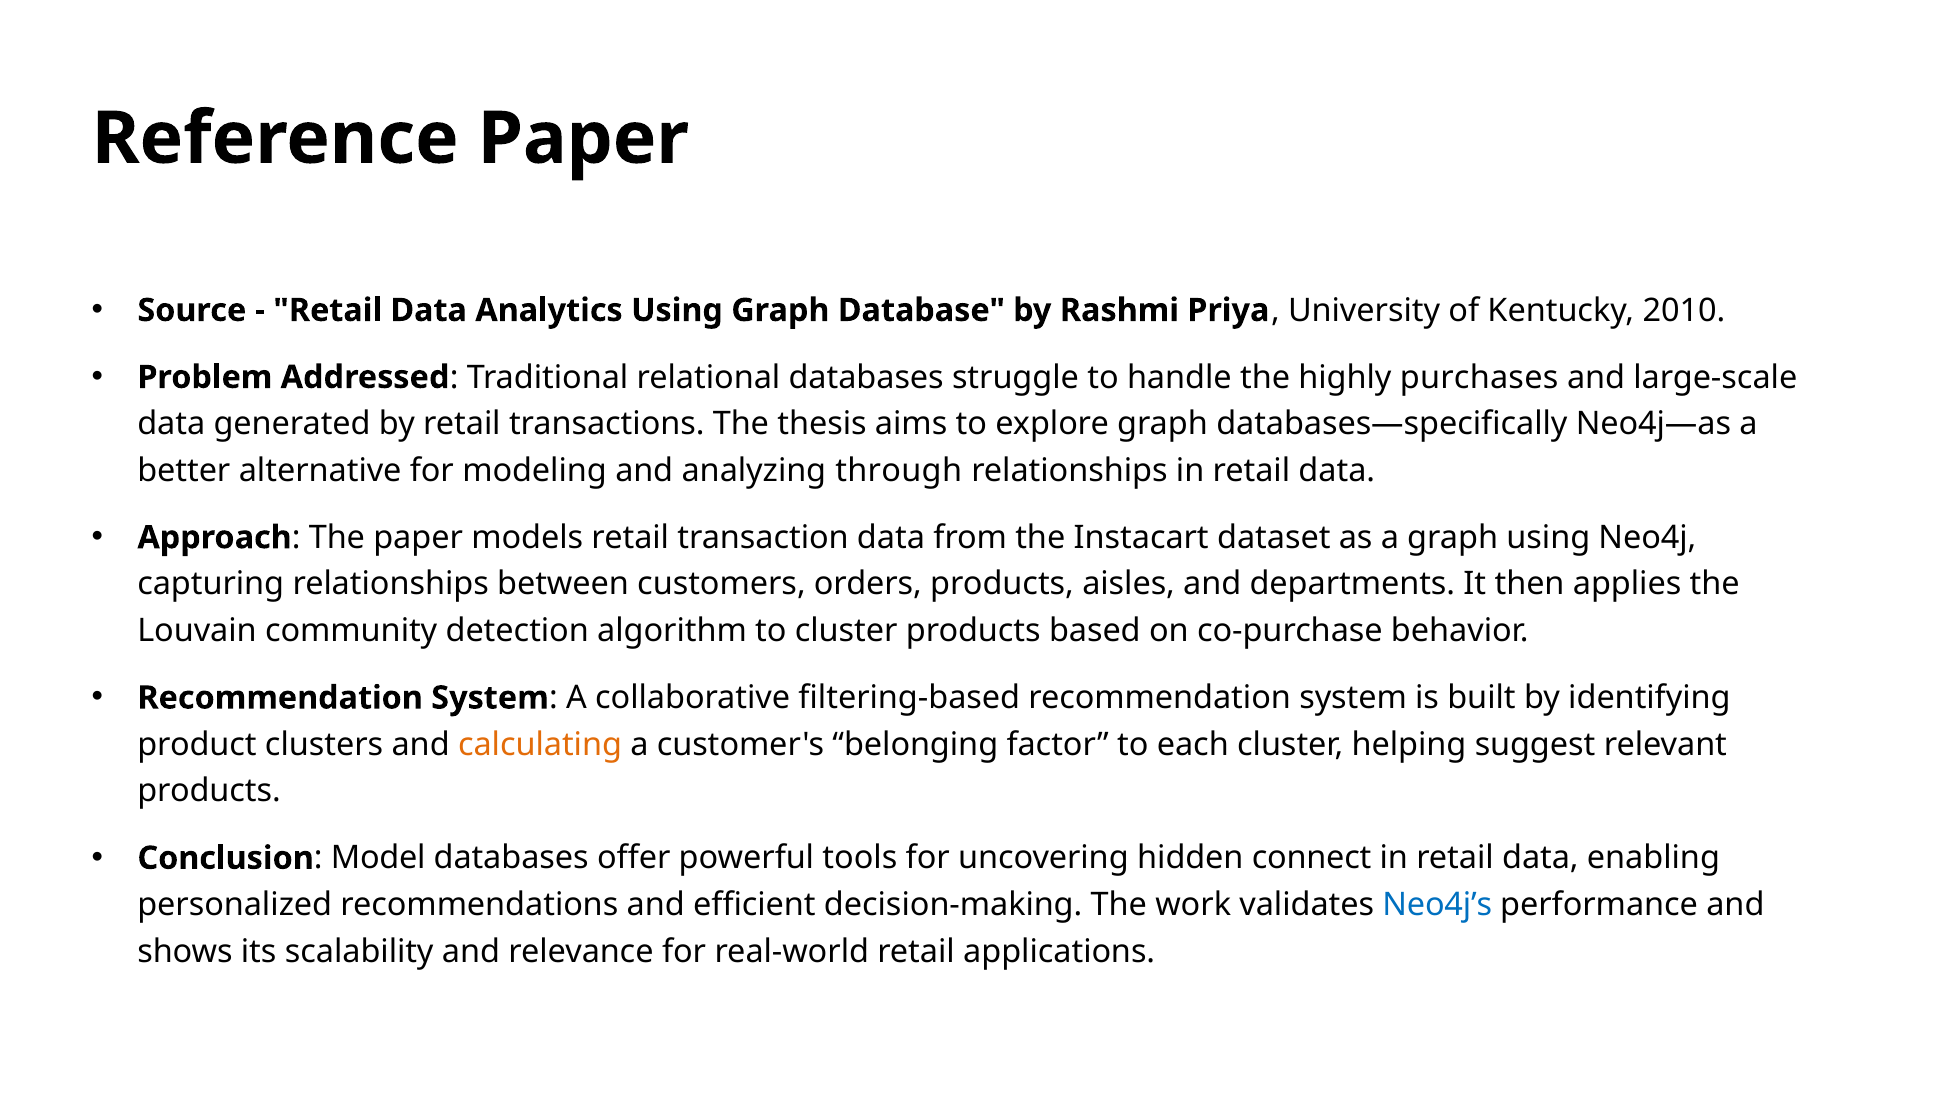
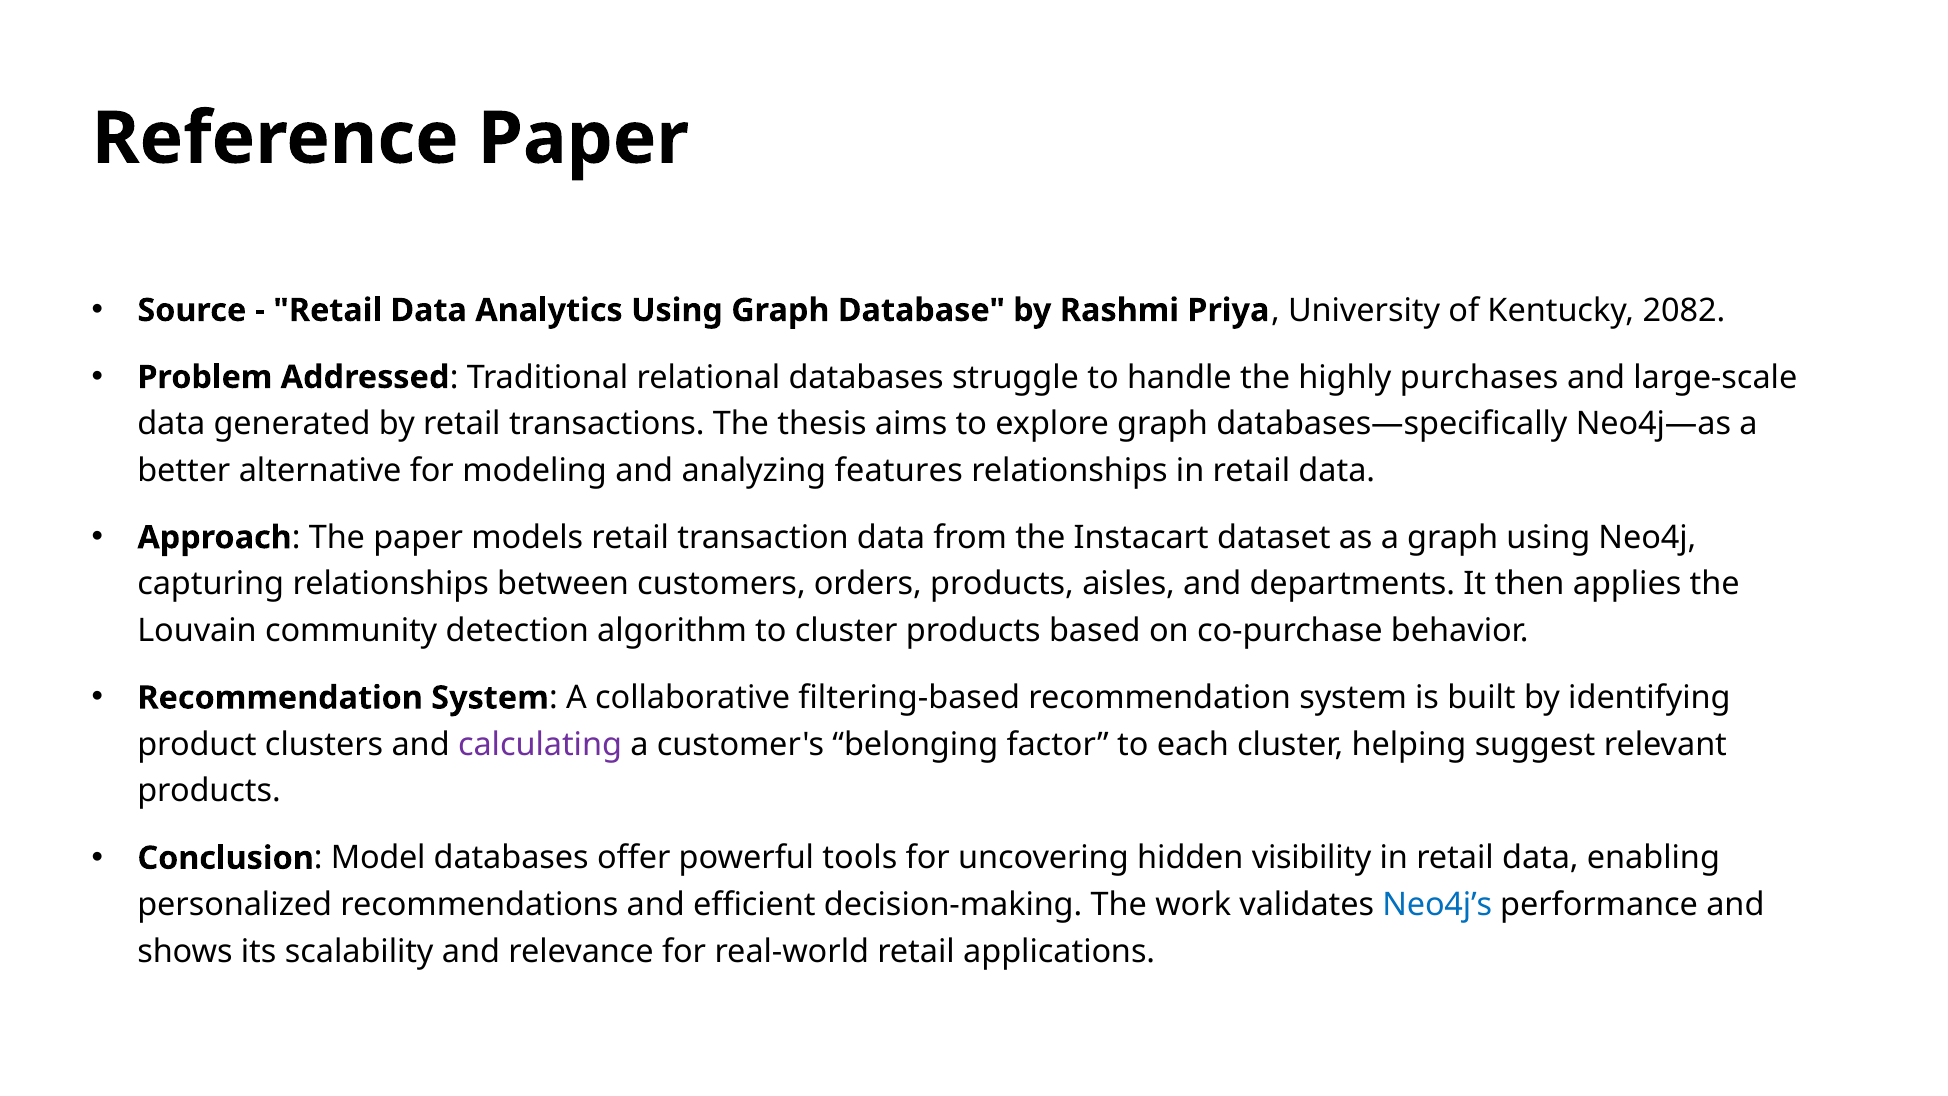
2010: 2010 -> 2082 (1684, 310)
through: through -> features (899, 470)
calculating colour: orange -> purple (540, 744)
connect: connect -> visibility (1312, 858)
